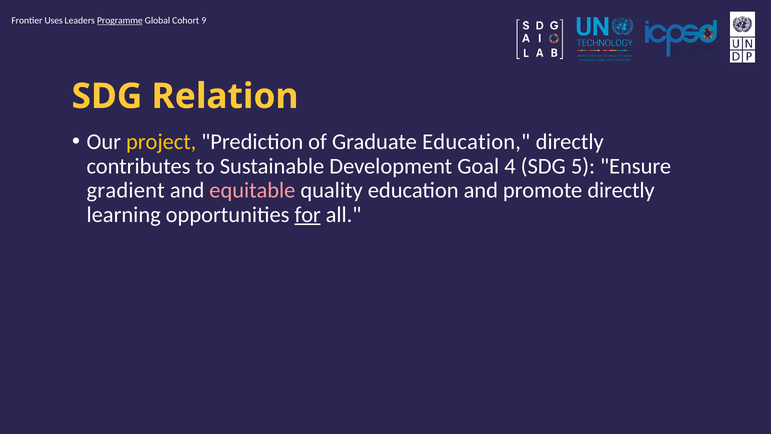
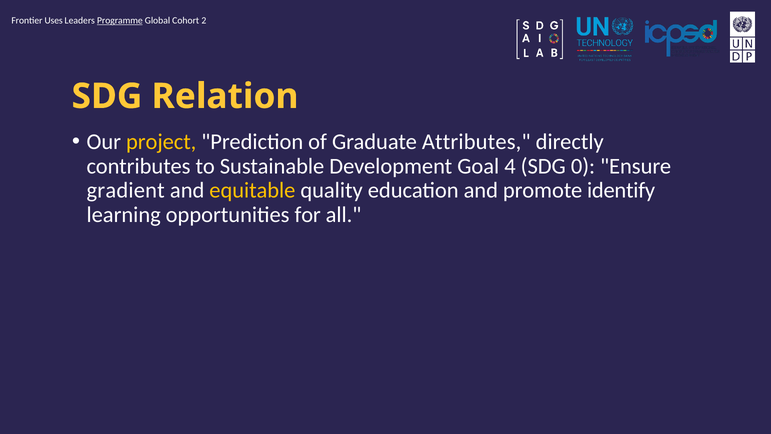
9: 9 -> 2 (204, 21)
Graduate Education: Education -> Attributes (476, 142)
5: 5 -> 0 (583, 166)
equitable colour: pink -> yellow (252, 190)
promote directly: directly -> identify (621, 190)
for underline: present -> none (308, 215)
